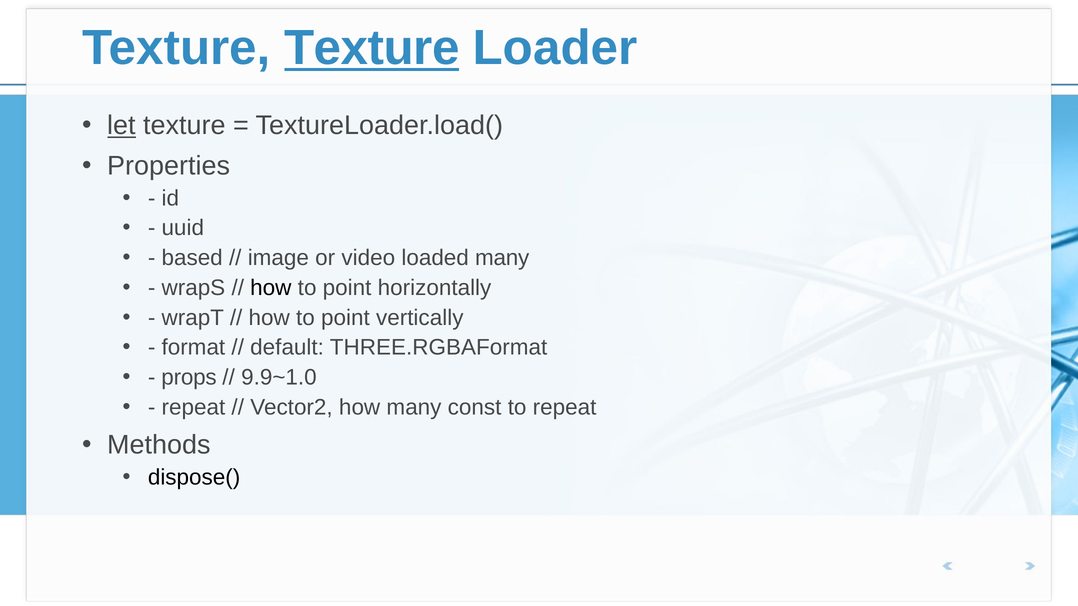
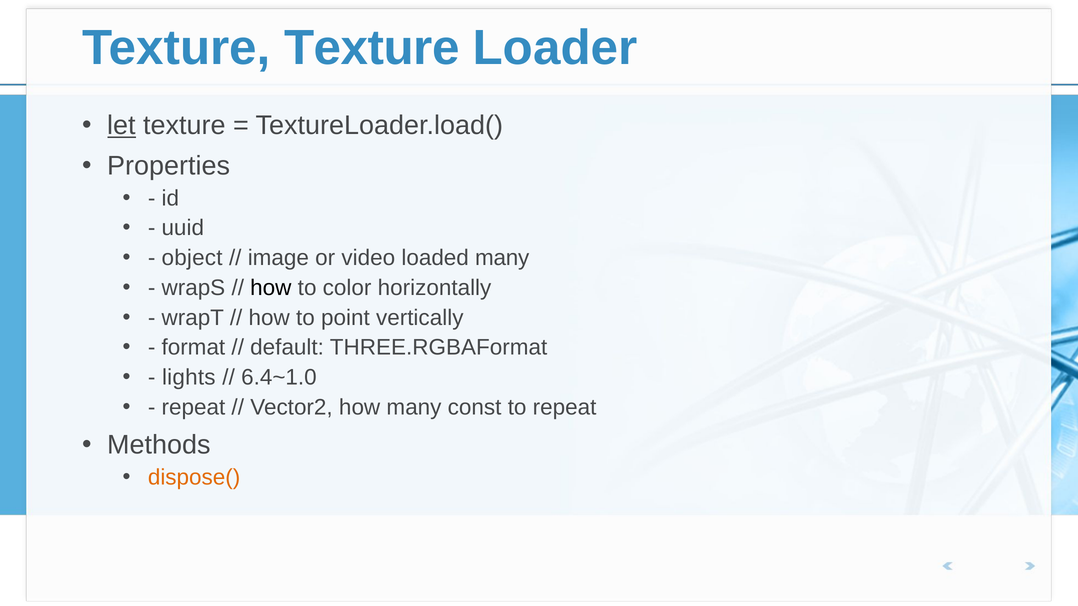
Texture underline: present -> none (372, 48)
based: based -> object (192, 258)
point: point -> color (347, 288)
props: props -> lights (189, 378)
9.9~1.0: 9.9~1.0 -> 6.4~1.0 (279, 378)
dispose( colour: black -> orange (194, 478)
